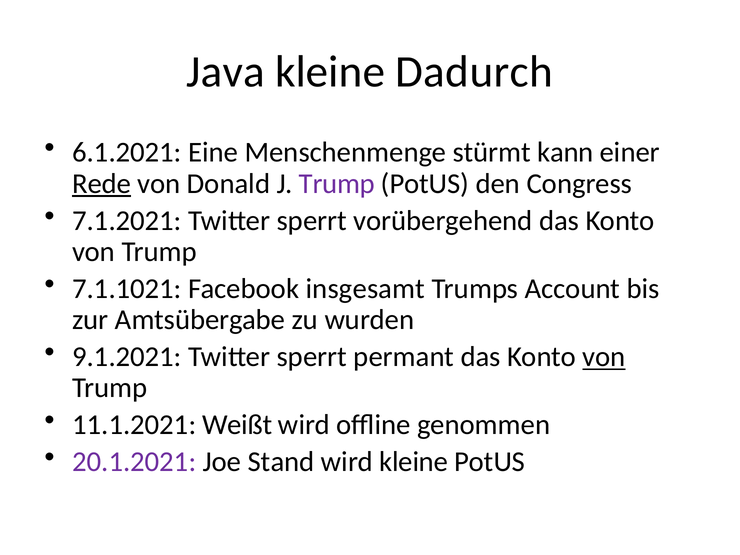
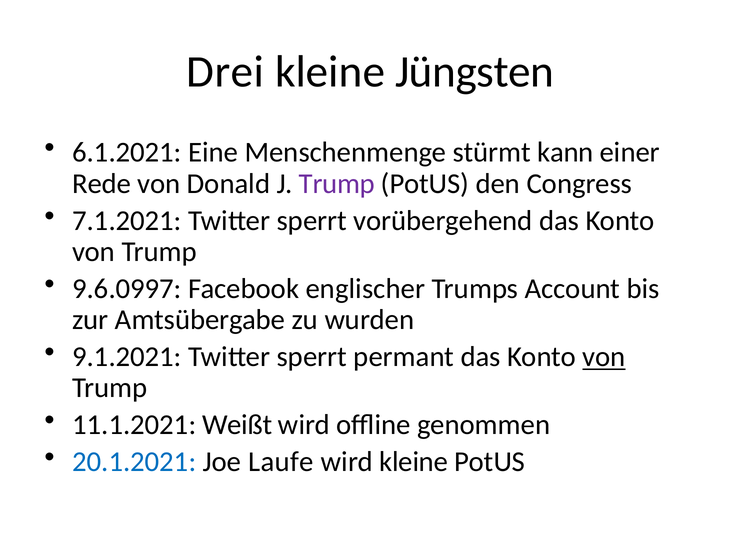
Java: Java -> Drei (225, 72)
Dadurch: Dadurch -> Jüngsten (474, 72)
Rede underline: present -> none (102, 184)
7.1.1021: 7.1.1021 -> 9.6.0997 (127, 289)
insgesamt: insgesamt -> englischer (365, 289)
20.1.2021 colour: purple -> blue (134, 462)
Stand: Stand -> Laufe (281, 462)
